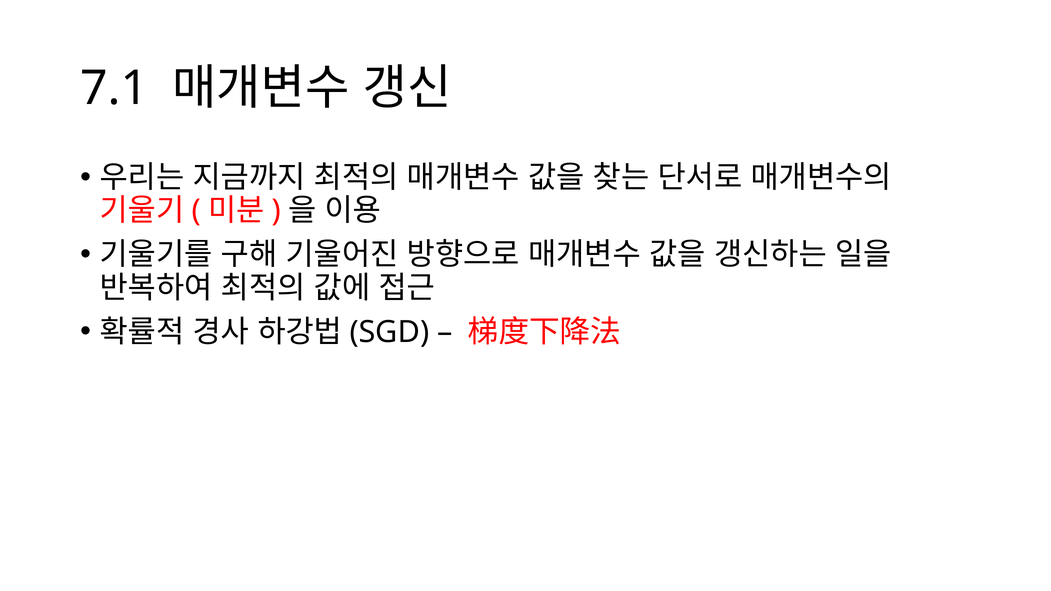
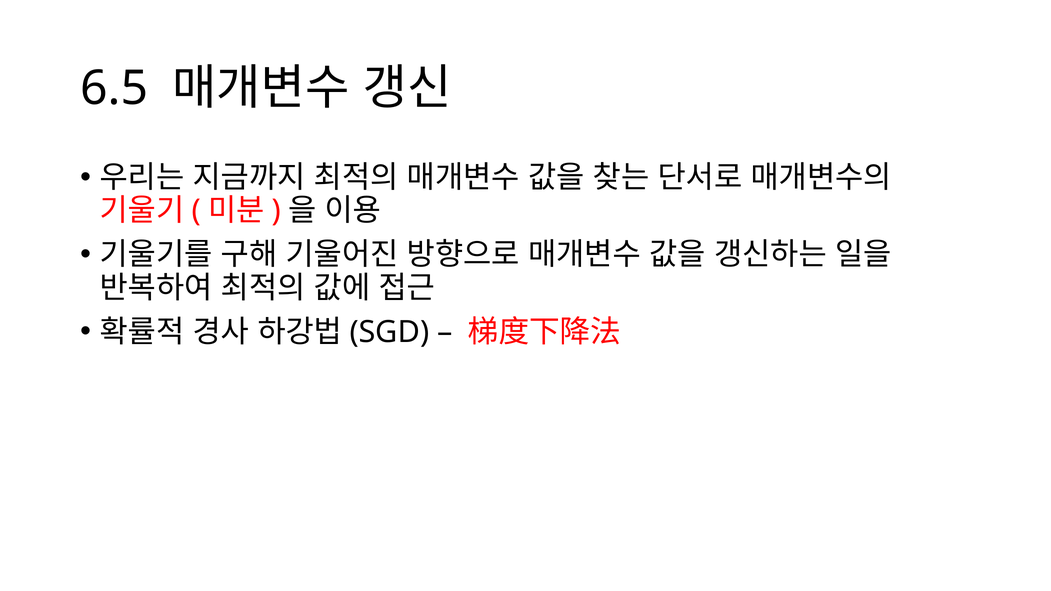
7.1: 7.1 -> 6.5 (114, 88)
